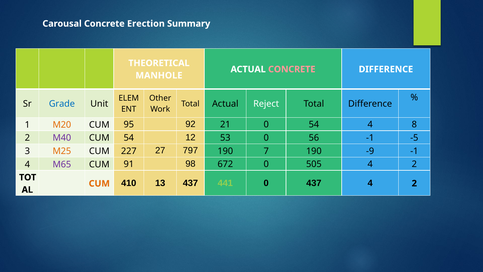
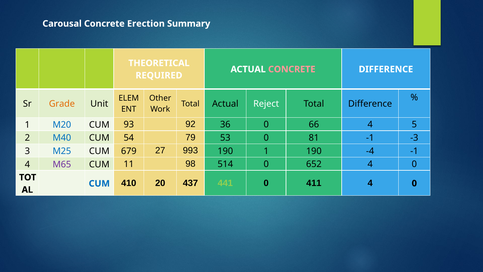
MANHOLE: MANHOLE -> REQUIRED (159, 75)
Grade colour: blue -> orange (62, 104)
M20 colour: orange -> blue (62, 125)
95: 95 -> 93 (129, 124)
21: 21 -> 36 (225, 124)
0 54: 54 -> 66 (314, 124)
8: 8 -> 5 (414, 124)
M40 colour: purple -> blue (62, 138)
12: 12 -> 79 (190, 137)
56: 56 -> 81 (314, 138)
-5: -5 -> -3 (414, 138)
M25 colour: orange -> blue (62, 151)
227: 227 -> 679 (129, 151)
797: 797 -> 993 (190, 150)
190 7: 7 -> 1 (266, 151)
-9: -9 -> -4 (370, 151)
91: 91 -> 11 (129, 164)
672: 672 -> 514 (225, 164)
505: 505 -> 652 (314, 164)
2: 2 -> 0 (414, 164)
CUM colour: orange -> blue (99, 183)
13: 13 -> 20 (160, 183)
0 437: 437 -> 411 (314, 183)
2: 2 -> 0 (414, 183)
